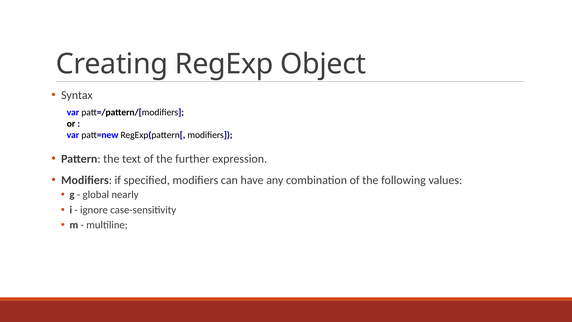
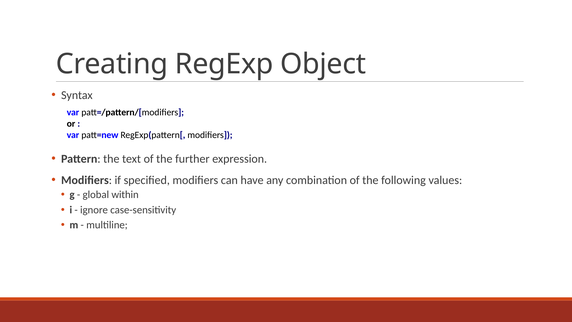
nearly: nearly -> within (125, 195)
